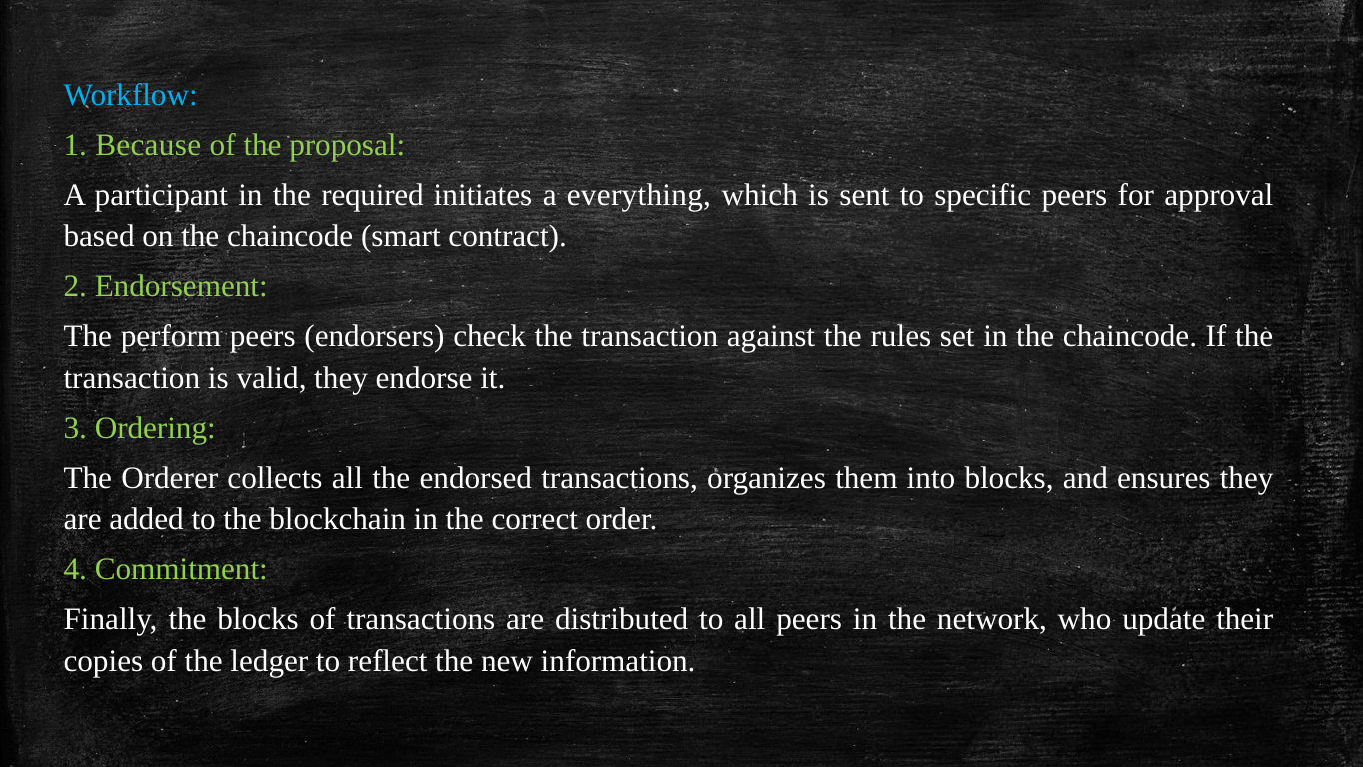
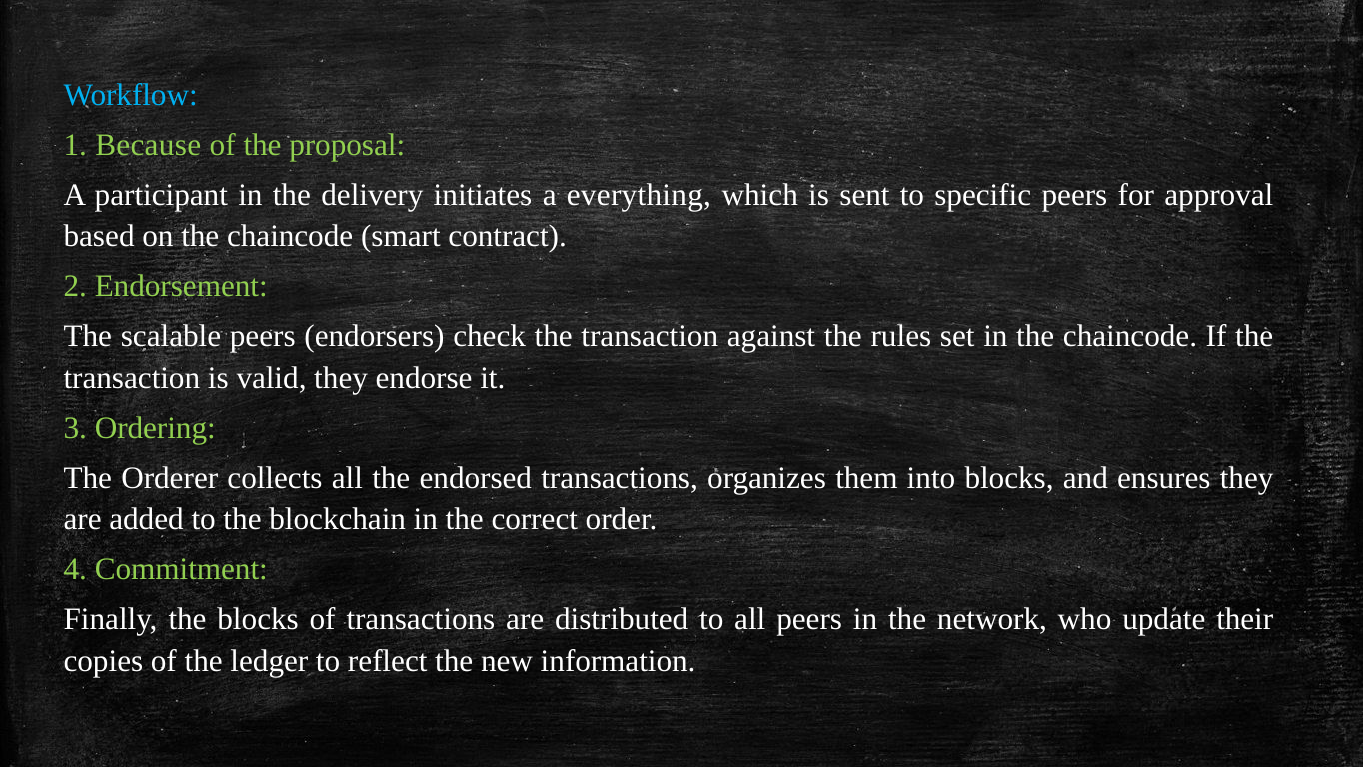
required: required -> delivery (372, 195)
perform: perform -> scalable (171, 336)
